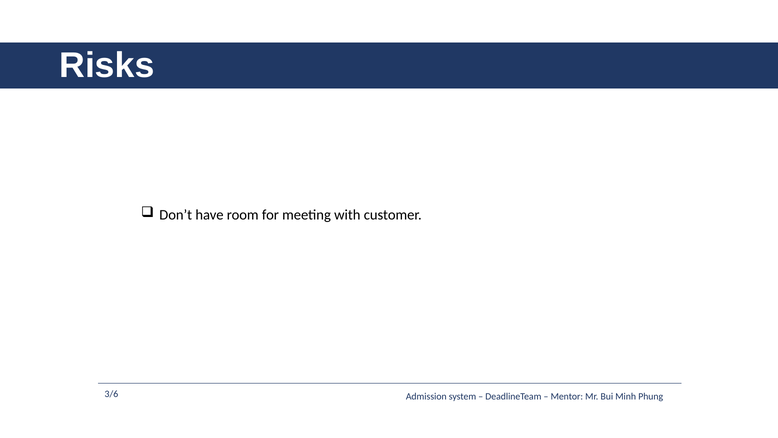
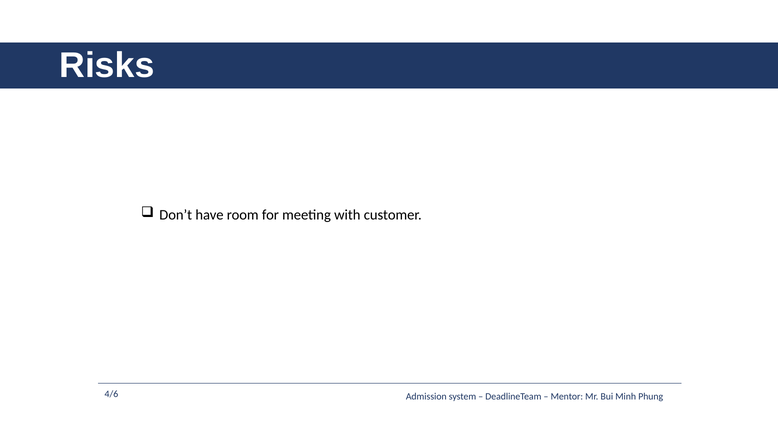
3/6: 3/6 -> 4/6 (111, 394)
